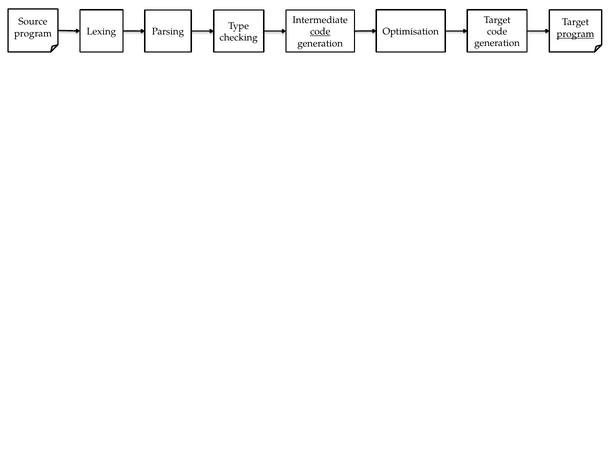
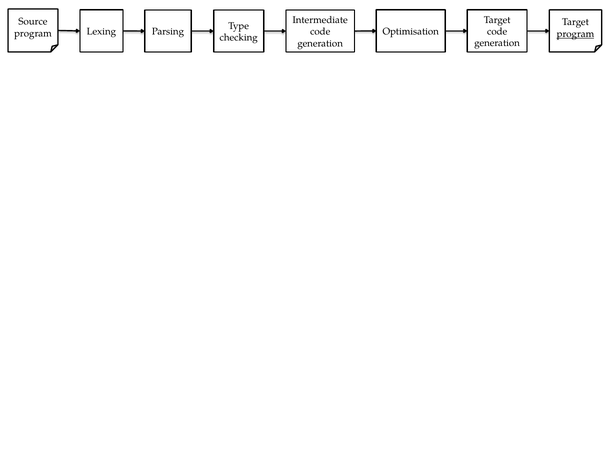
code underline: present -> none (320, 32)
